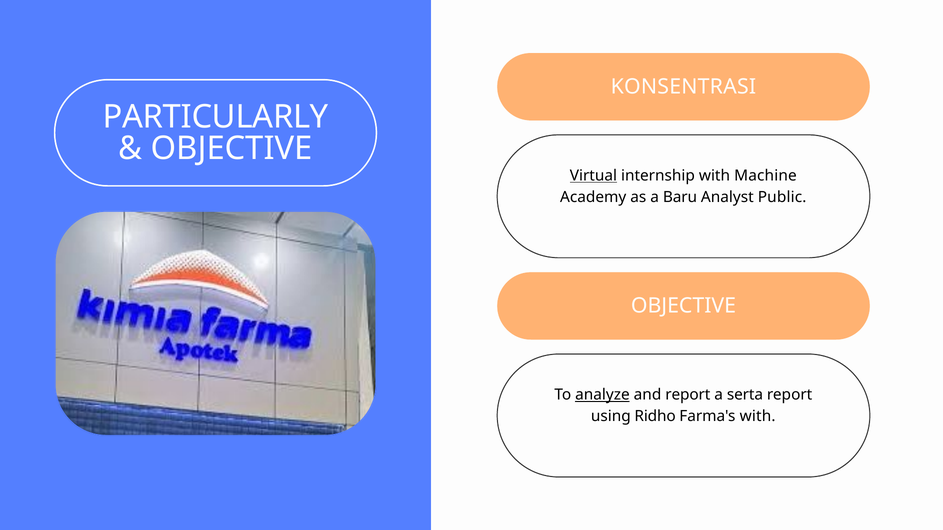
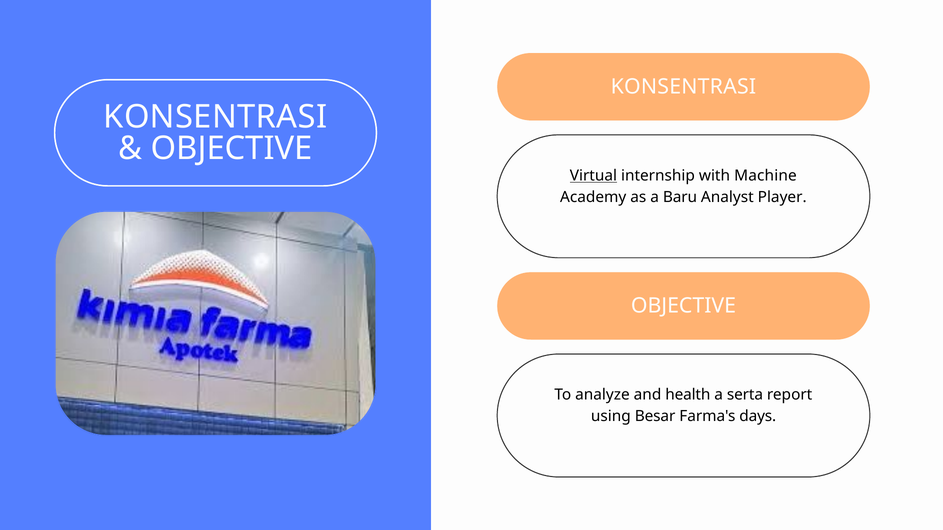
PARTICULARLY: PARTICULARLY -> KONSENTRASI (215, 117)
Public: Public -> Player (782, 197)
analyze underline: present -> none (602, 395)
and report: report -> health (688, 395)
Ridho: Ridho -> Besar (655, 417)
Farma's with: with -> days (758, 417)
